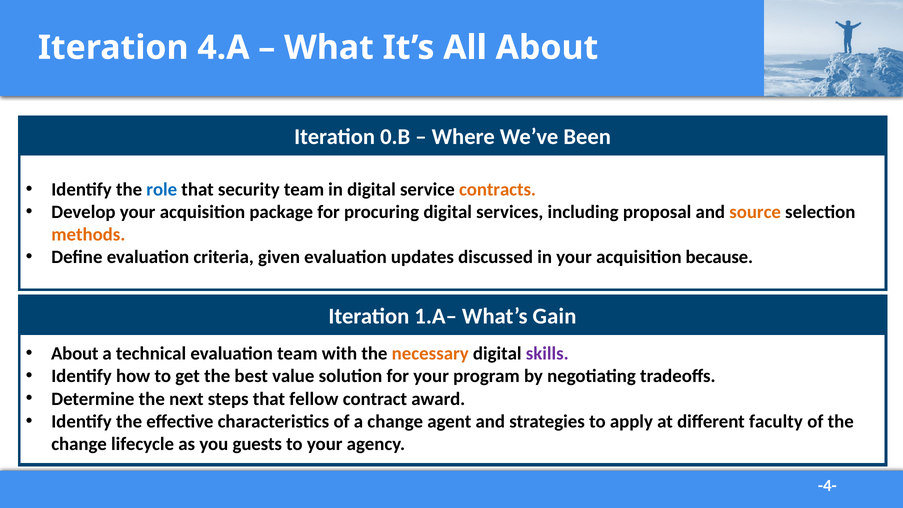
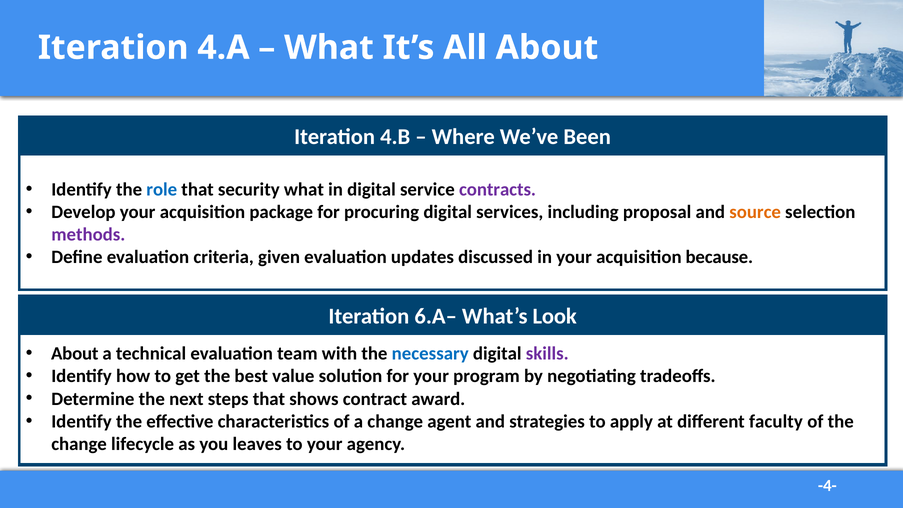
0.B: 0.B -> 4.B (395, 137)
security team: team -> what (304, 189)
contracts colour: orange -> purple (497, 189)
methods colour: orange -> purple (88, 235)
1.A–: 1.A– -> 6.A– (436, 316)
Gain: Gain -> Look (555, 316)
necessary colour: orange -> blue (430, 354)
fellow: fellow -> shows (314, 399)
guests: guests -> leaves (257, 444)
